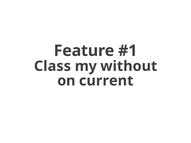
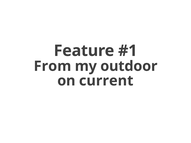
Class: Class -> From (52, 66)
without: without -> outdoor (129, 66)
